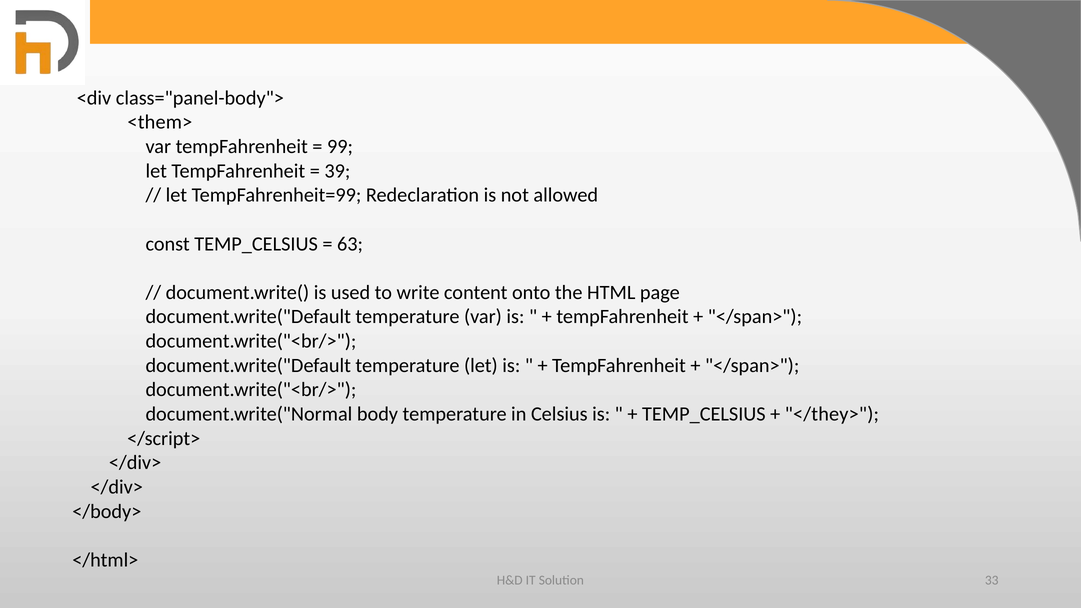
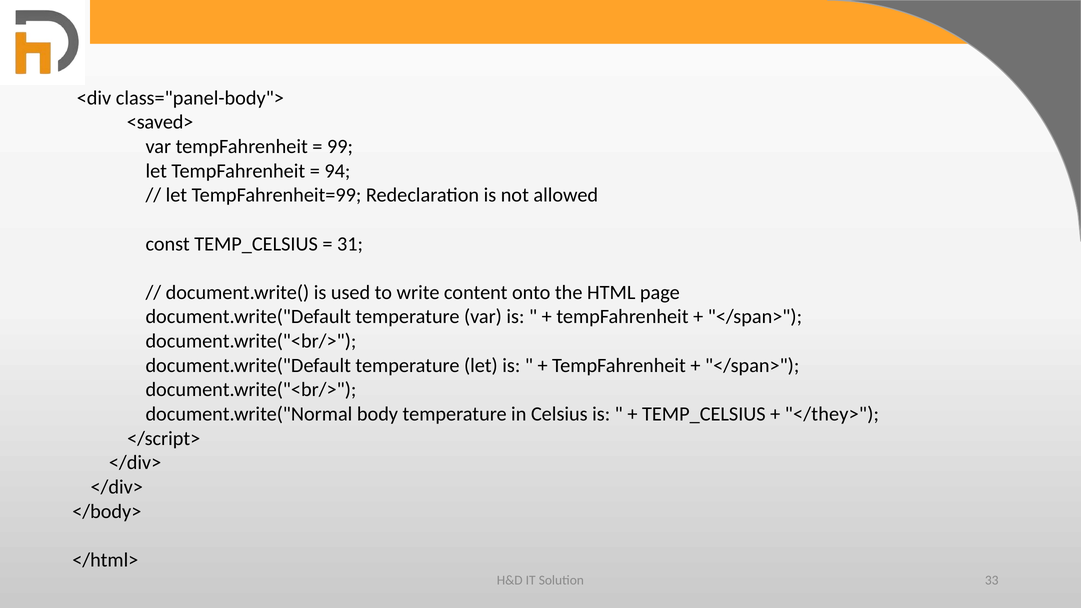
<them>: <them> -> <saved> (160, 122)
39: 39 -> 94 (337, 171)
63: 63 -> 31 (350, 244)
